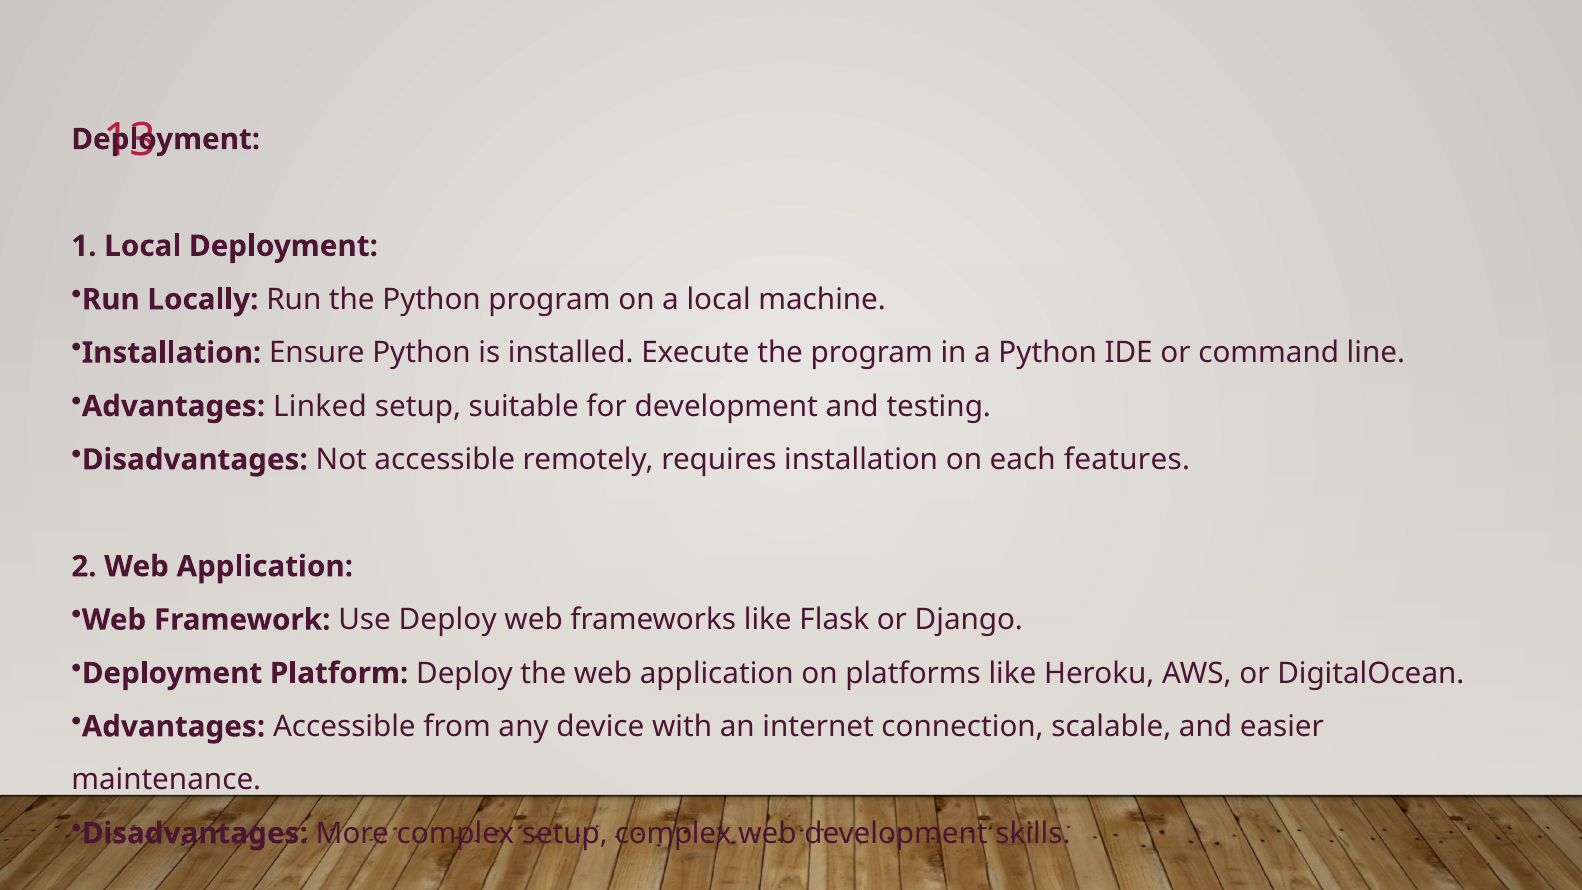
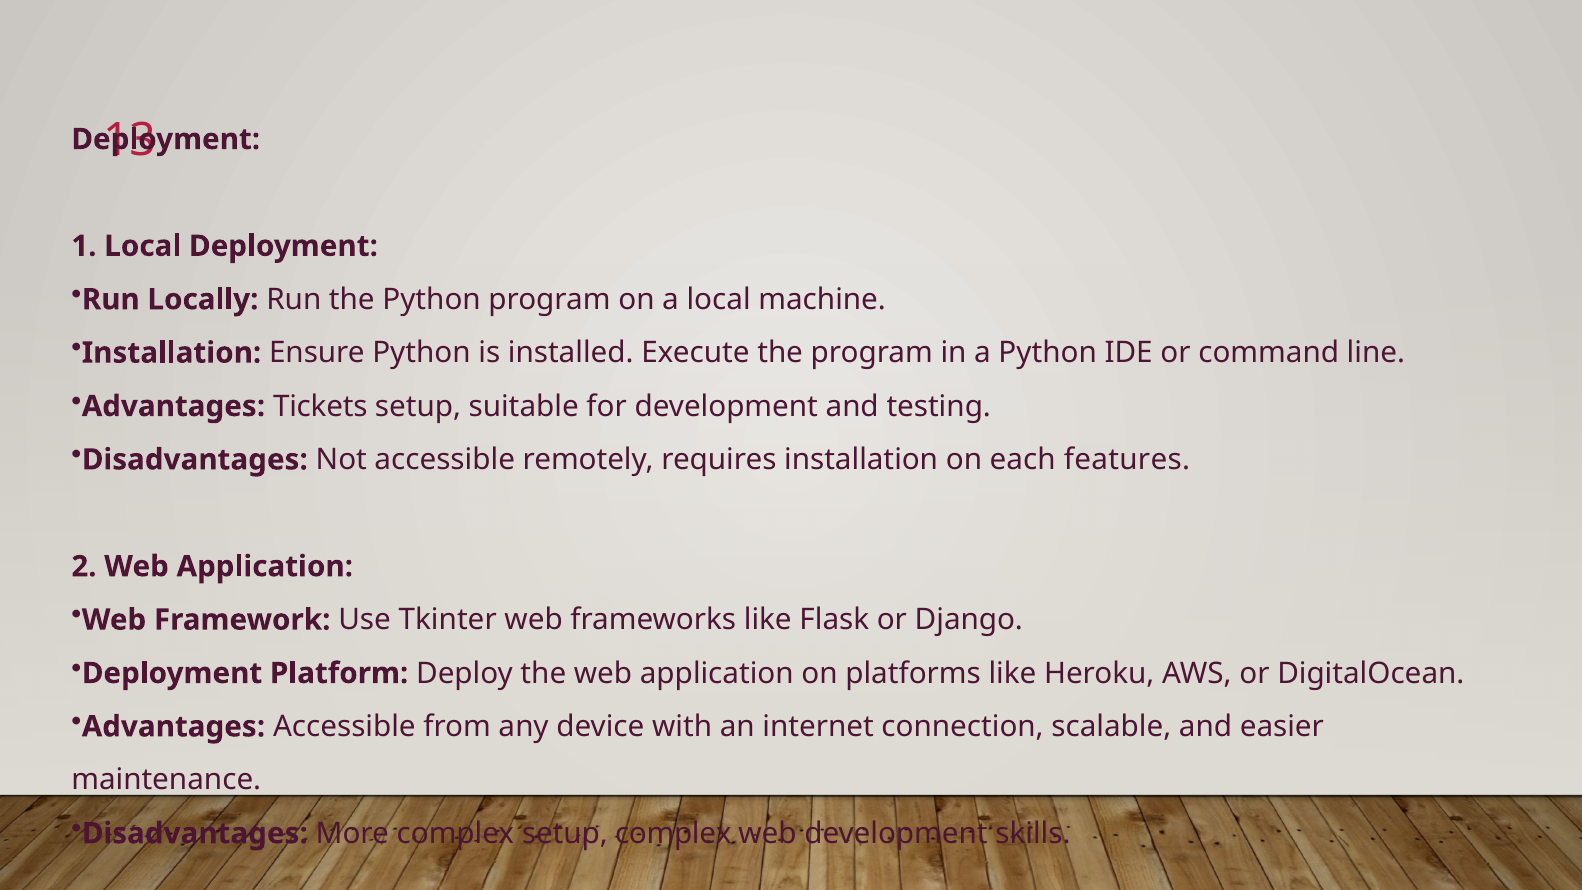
Linked: Linked -> Tickets (320, 406)
Use Deploy: Deploy -> Tkinter (448, 620)
